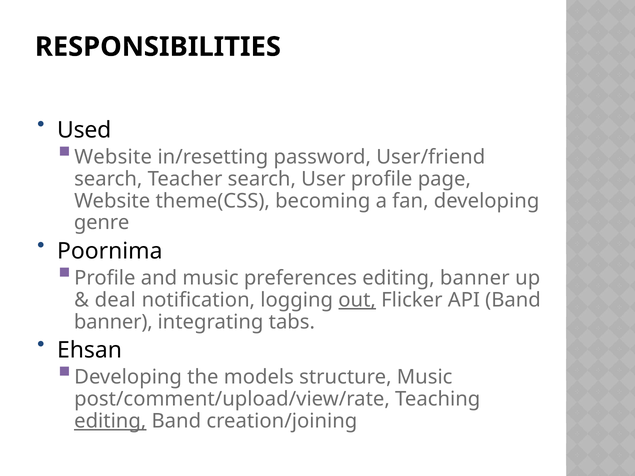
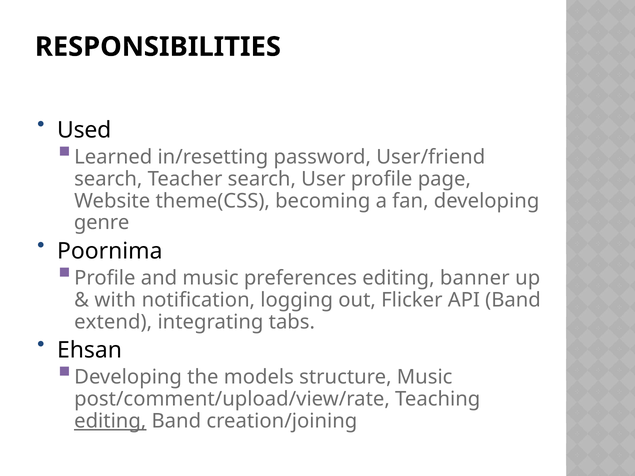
Website: Website -> Learned (113, 157)
deal: deal -> with (115, 300)
out underline: present -> none (357, 300)
banner: banner -> extend (113, 322)
